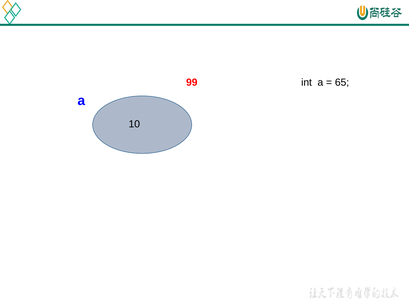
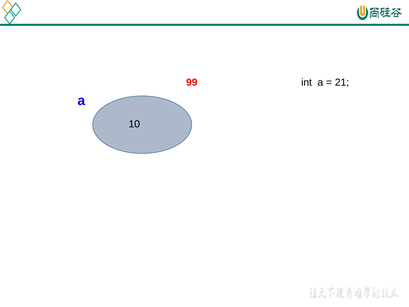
65: 65 -> 21 (342, 82)
